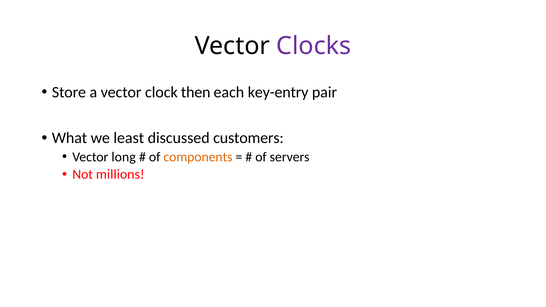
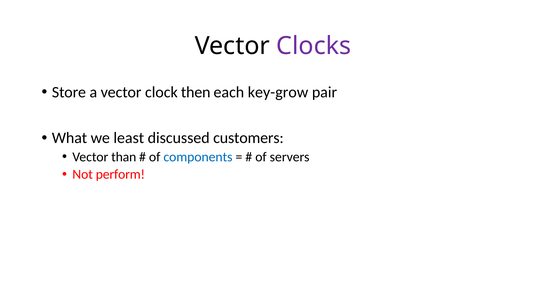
key-entry: key-entry -> key-grow (278, 92)
long: long -> than (124, 157)
components colour: orange -> blue (198, 157)
millions: millions -> perform (120, 174)
